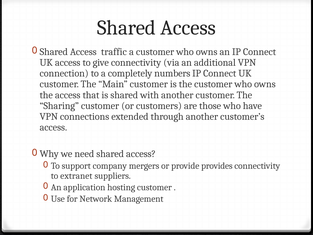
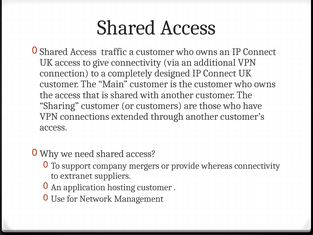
numbers: numbers -> designed (172, 73)
provides: provides -> whereas (217, 166)
